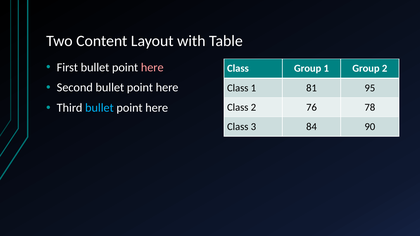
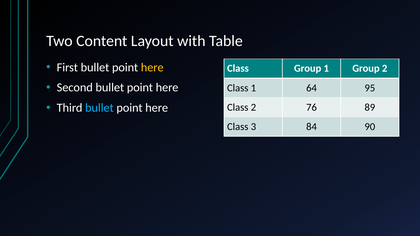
here colour: pink -> yellow (152, 67)
81: 81 -> 64 (312, 88)
78: 78 -> 89 (370, 107)
